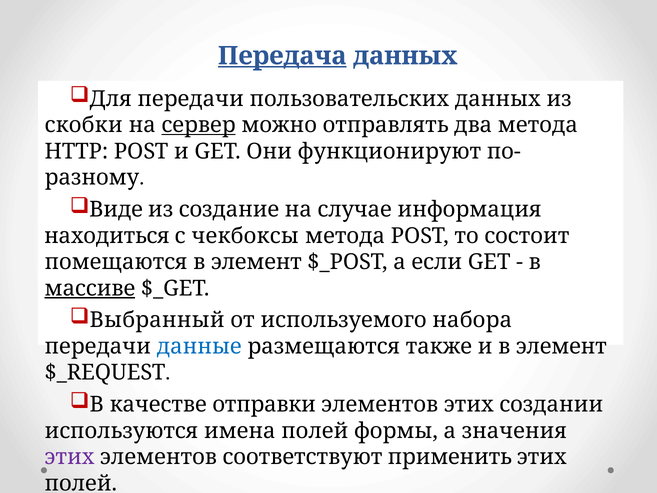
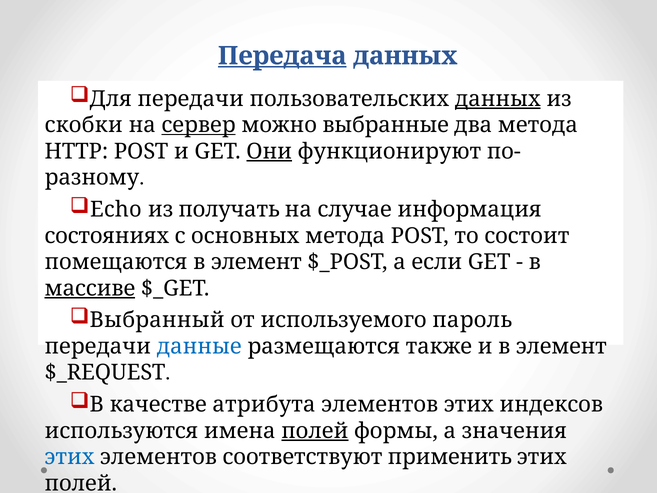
данных underline: none -> present (498, 99)
отправлять: отправлять -> выбранные (386, 125)
Они underline: none -> present (269, 151)
Виде: Виде -> Echo (116, 209)
создание: создание -> получать (229, 209)
находиться: находиться -> состояниях (107, 236)
чекбоксы: чекбоксы -> основных (245, 236)
набора: набора -> пароль (472, 320)
отправки: отправки -> атрибута (264, 404)
создании: создании -> индексов (551, 404)
полей underline: none -> present (315, 431)
этих colour: purple -> blue (70, 457)
